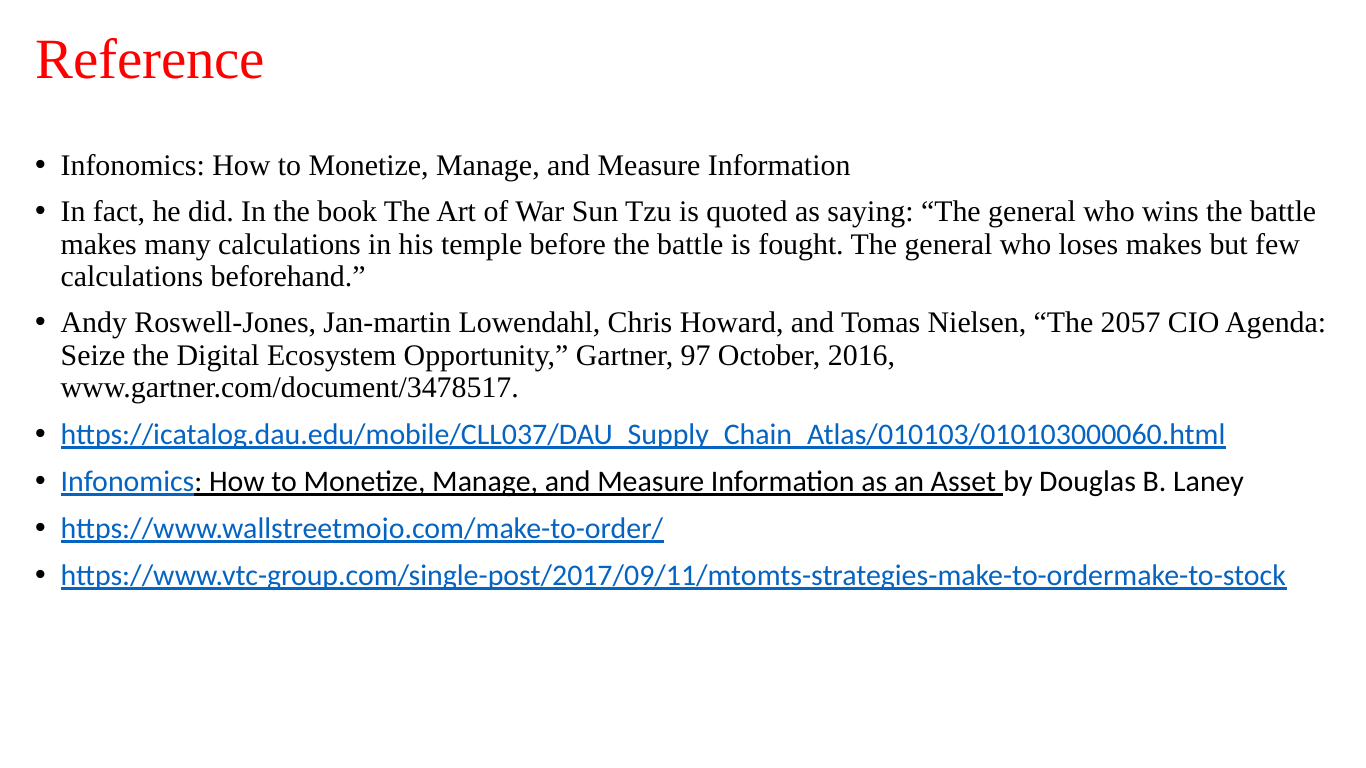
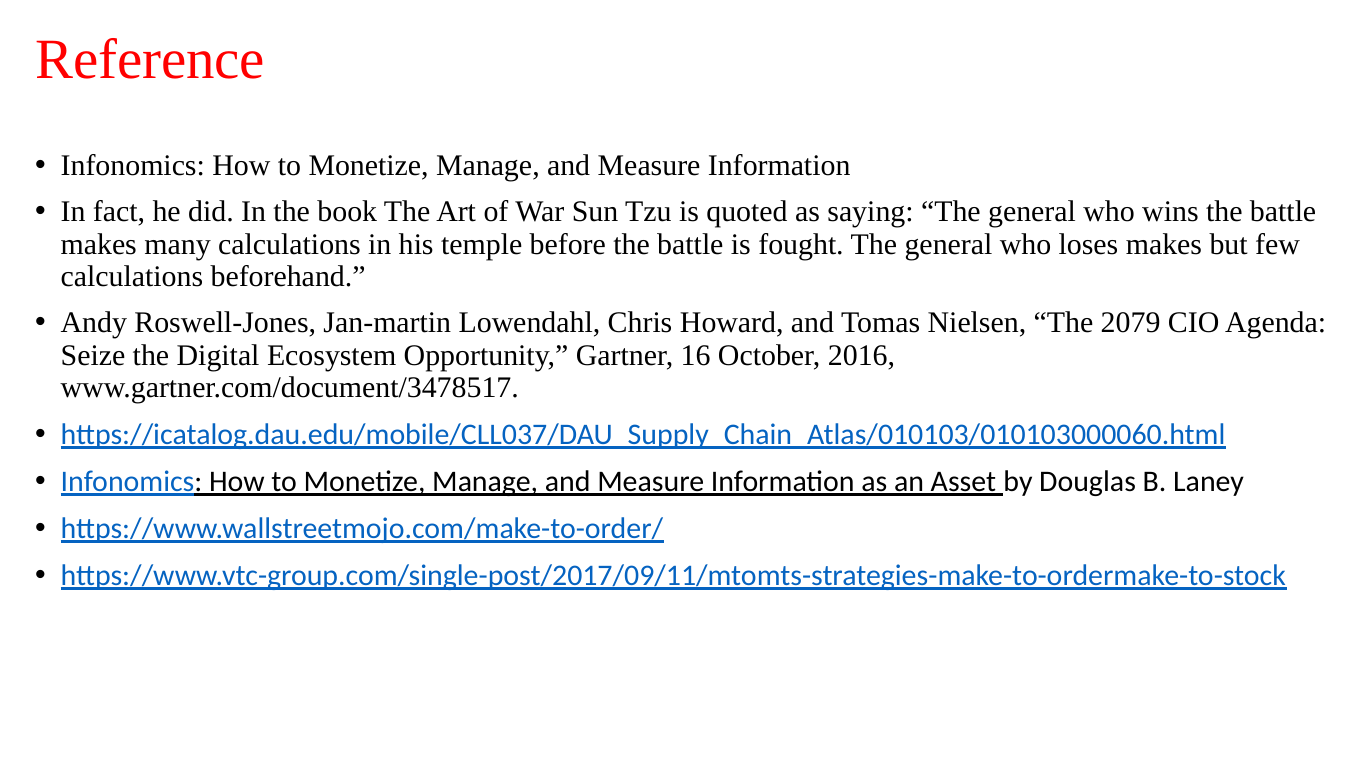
2057: 2057 -> 2079 (1131, 323)
97: 97 -> 16 (696, 355)
